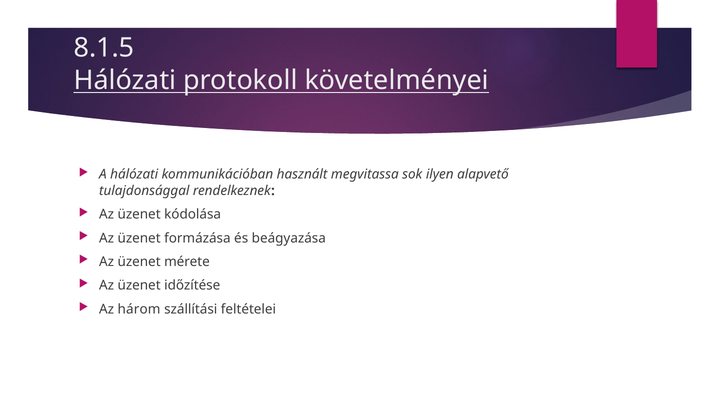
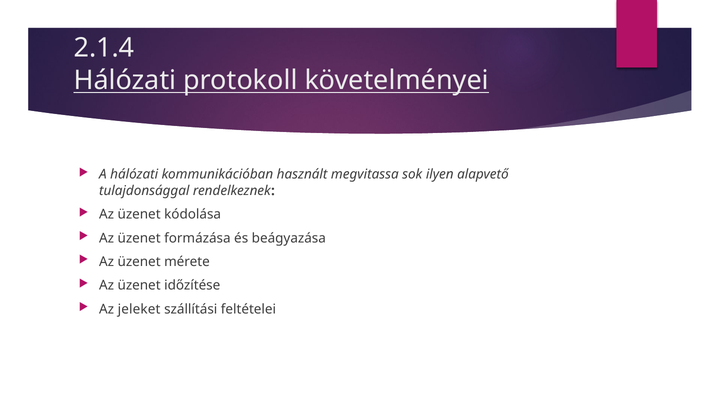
8.1.5: 8.1.5 -> 2.1.4 (104, 48)
három: három -> jeleket (139, 309)
